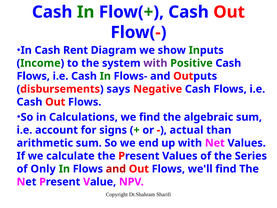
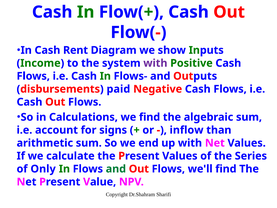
says: says -> paid (118, 89)
actual: actual -> inflow (187, 130)
and colour: red -> green (116, 169)
